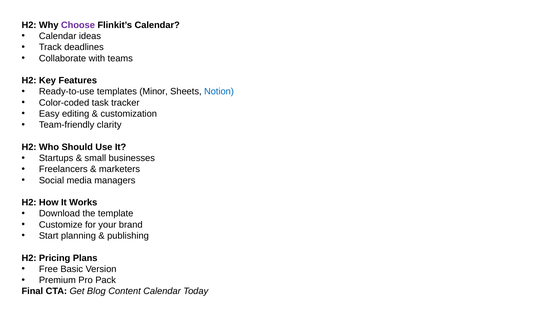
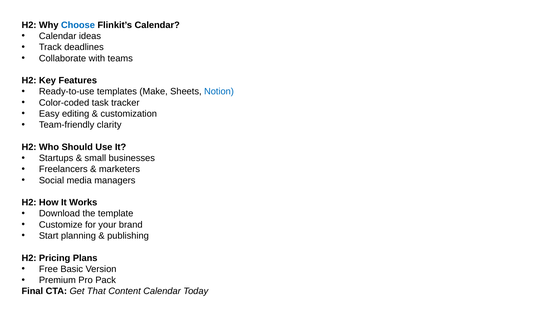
Choose colour: purple -> blue (78, 25)
Minor: Minor -> Make (154, 92)
Blog: Blog -> That (96, 291)
